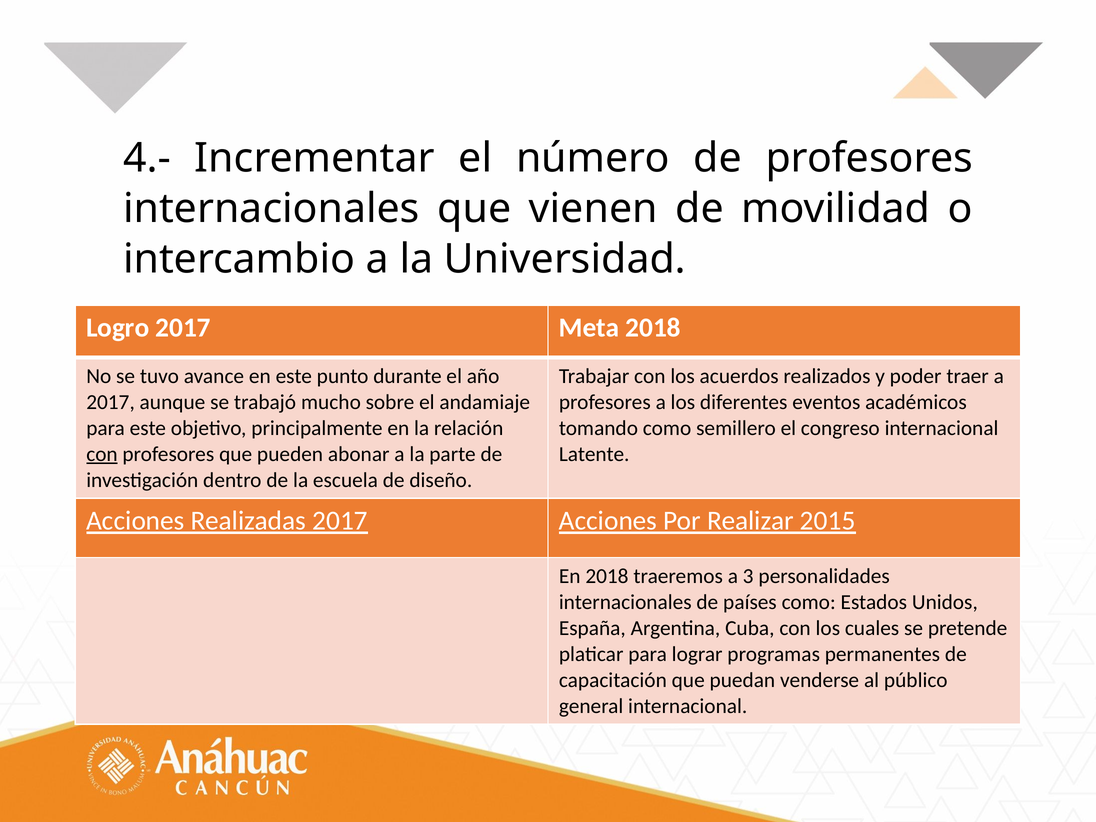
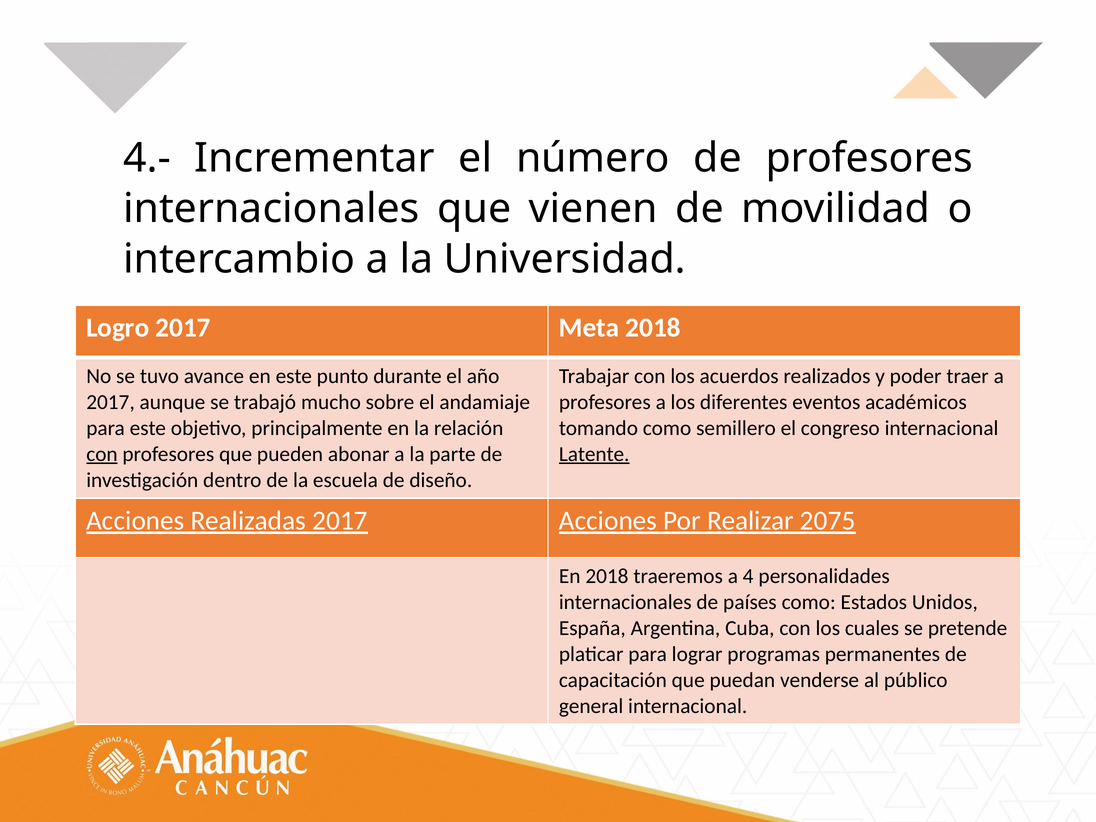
Latente underline: none -> present (594, 454)
2015: 2015 -> 2075 (828, 521)
3: 3 -> 4 (748, 576)
